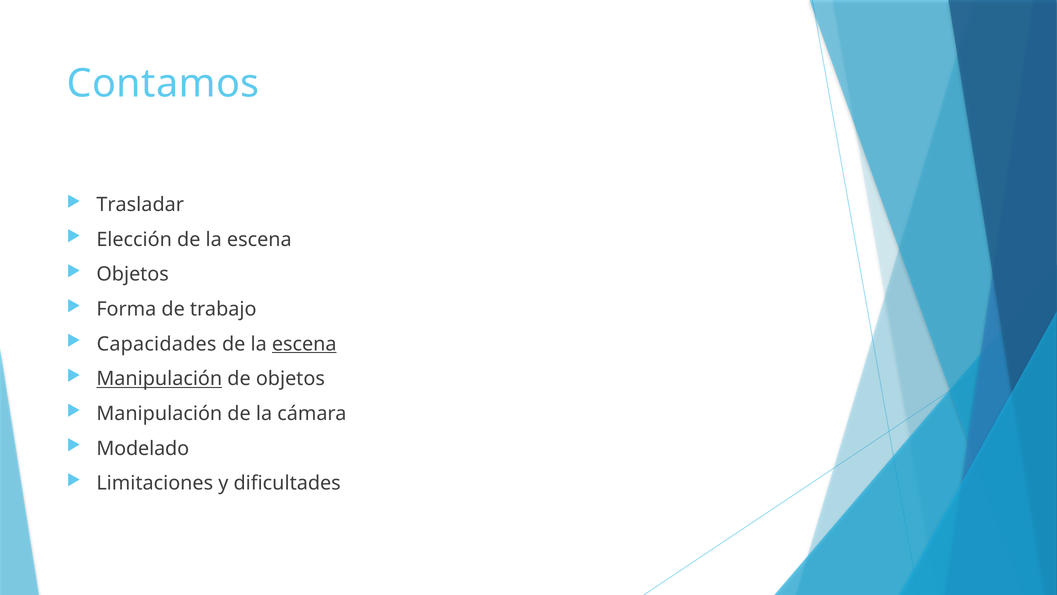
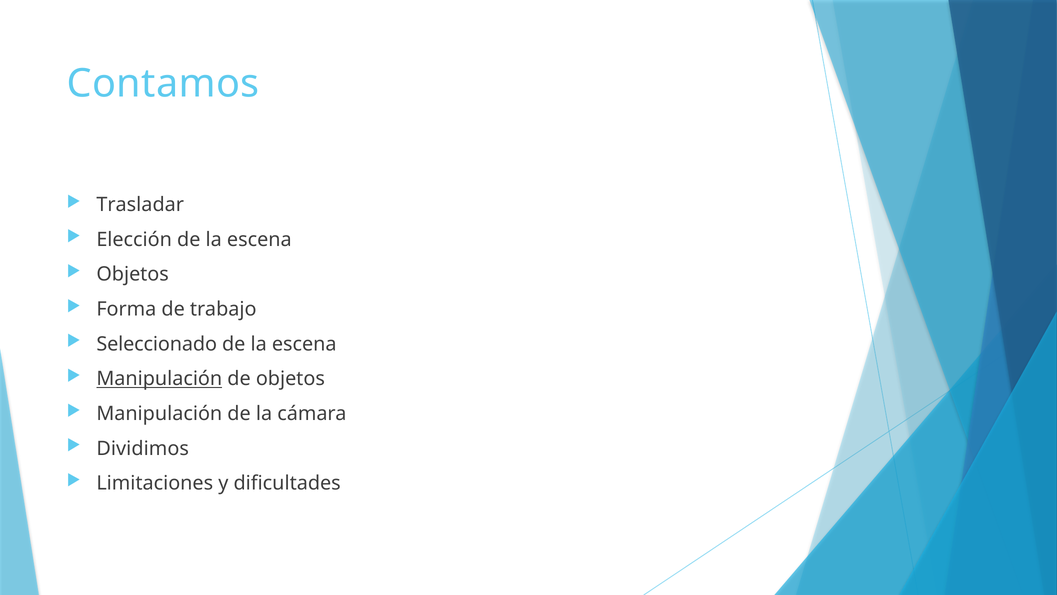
Capacidades: Capacidades -> Seleccionado (157, 344)
escena underline: present -> none (304, 344)
Modelado: Modelado -> Dividimos (143, 448)
